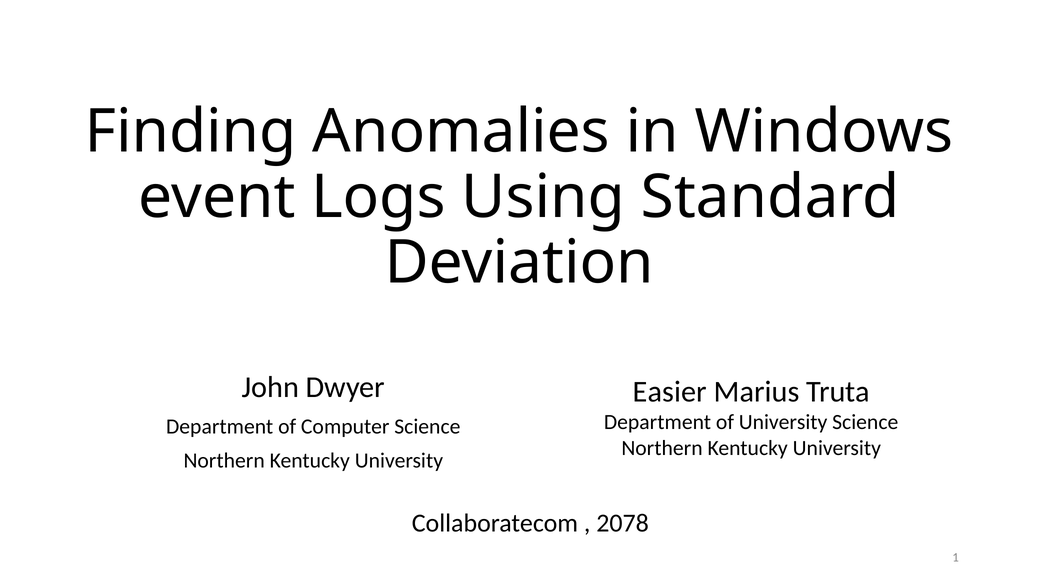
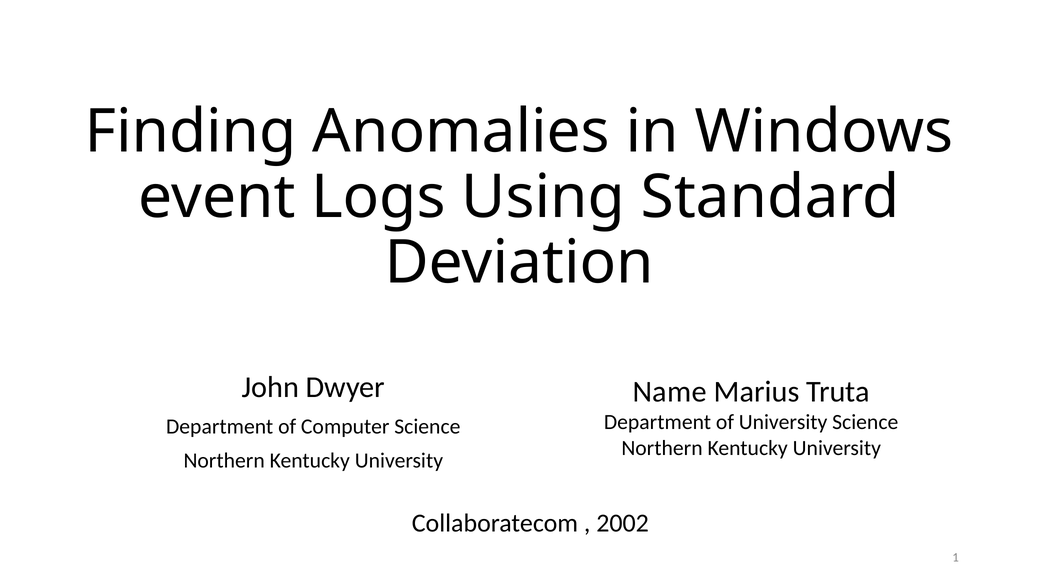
Easier: Easier -> Name (670, 391)
2078: 2078 -> 2002 (623, 523)
